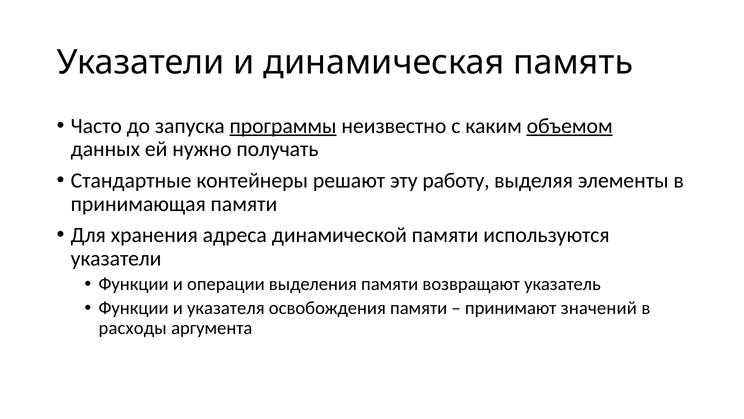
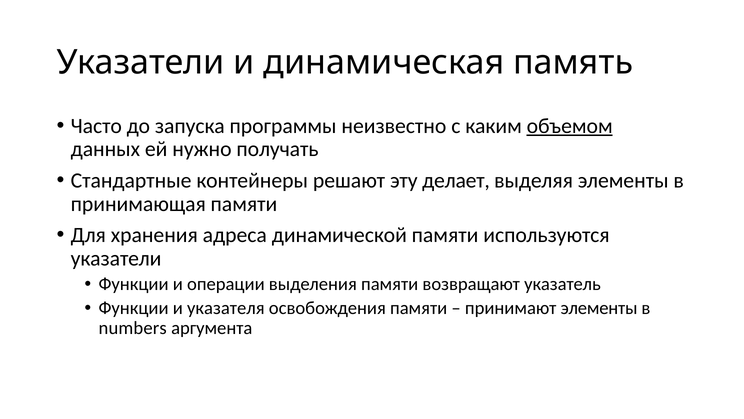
программы underline: present -> none (283, 126)
работу: работу -> делает (456, 180)
принимают значений: значений -> элементы (599, 308)
расходы: расходы -> numbers (133, 328)
